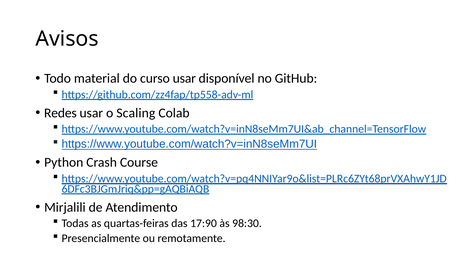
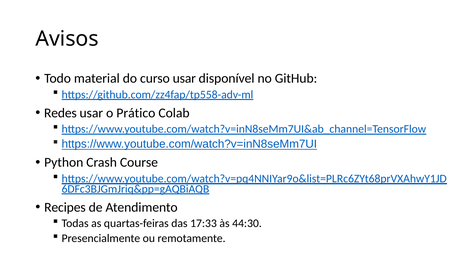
Scaling: Scaling -> Prático (136, 113)
Mirjalili: Mirjalili -> Recipes (65, 208)
17:90: 17:90 -> 17:33 (204, 224)
98:30: 98:30 -> 44:30 (247, 224)
